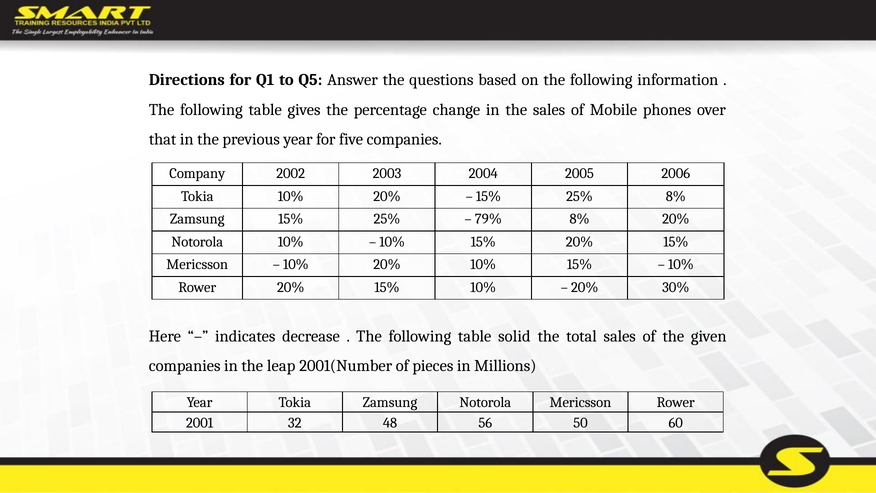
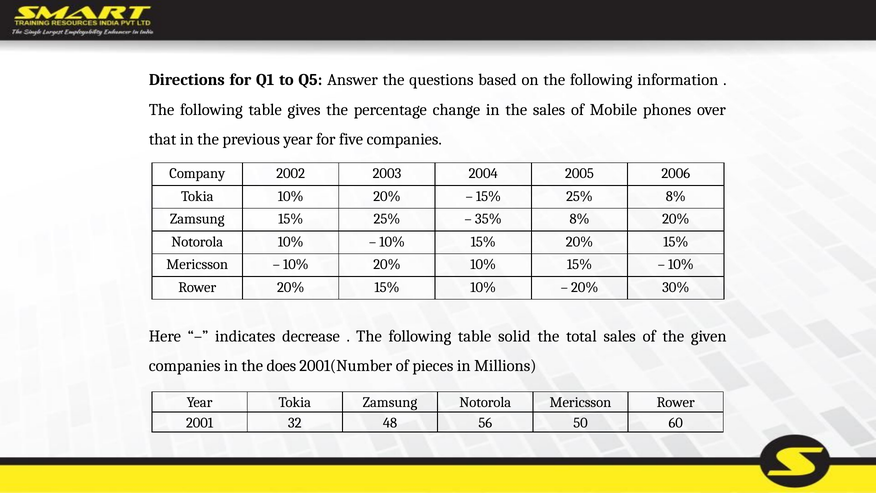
79%: 79% -> 35% (488, 219)
leap: leap -> does (281, 366)
